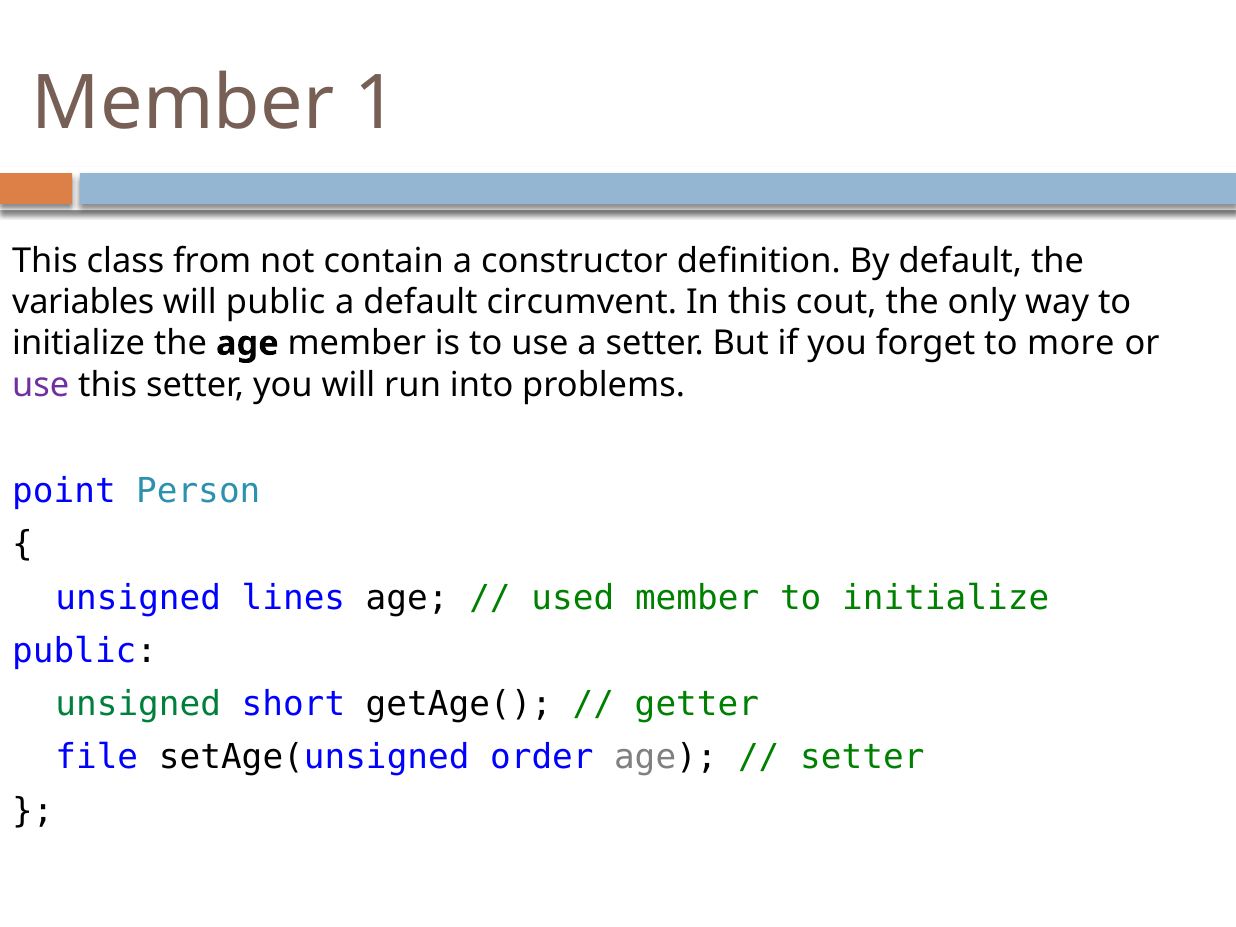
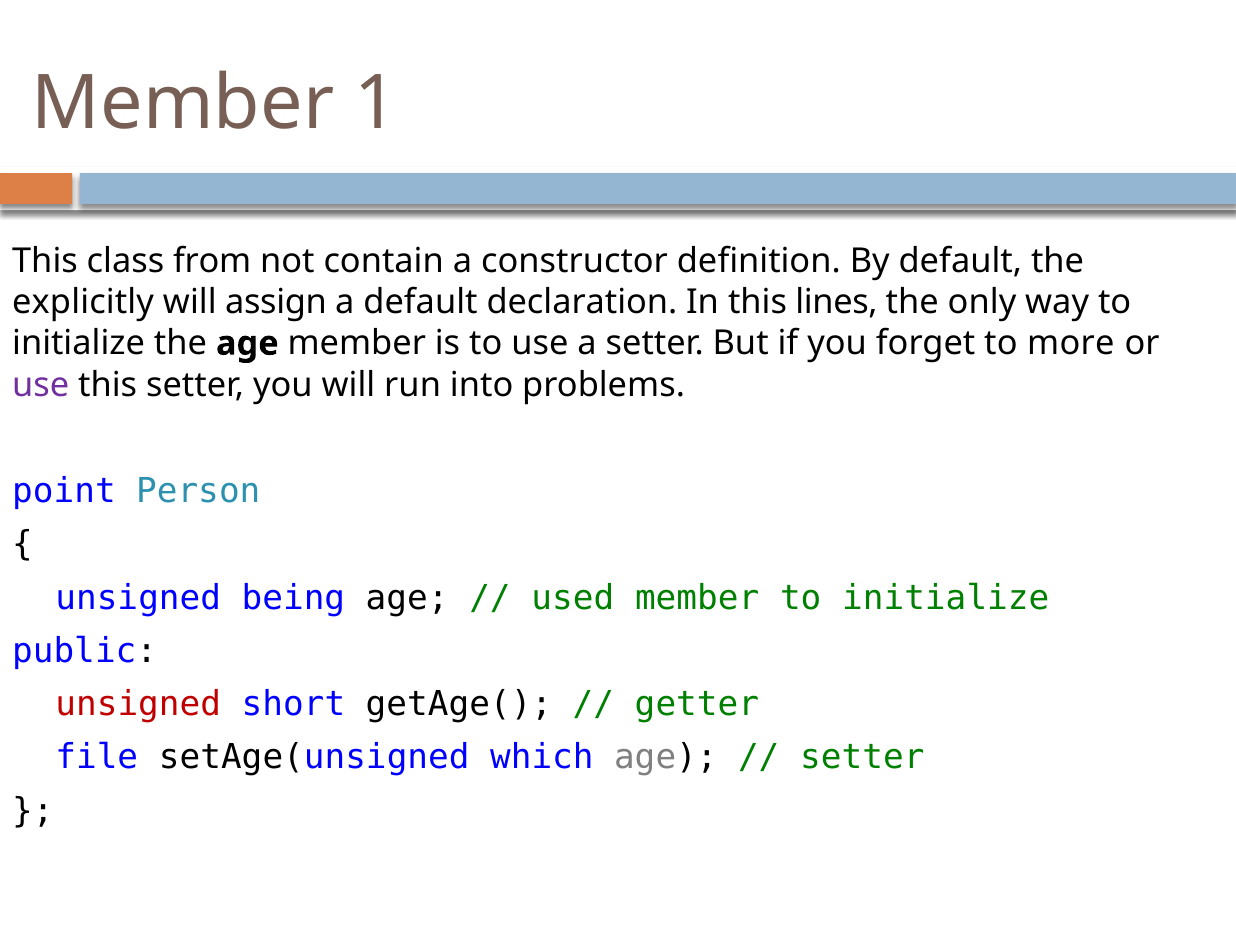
variables: variables -> explicitly (83, 302)
will public: public -> assign (276, 302)
circumvent: circumvent -> declaration (582, 302)
cout: cout -> lines (837, 302)
lines: lines -> being (293, 598)
unsigned colour: green -> red (138, 704)
order: order -> which (542, 758)
